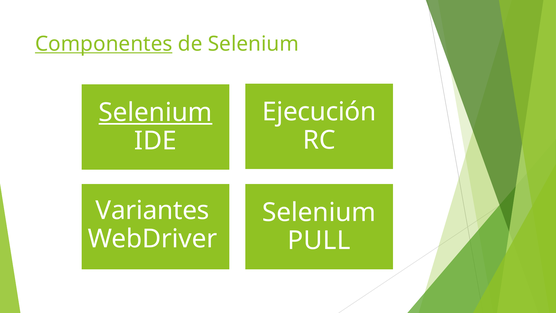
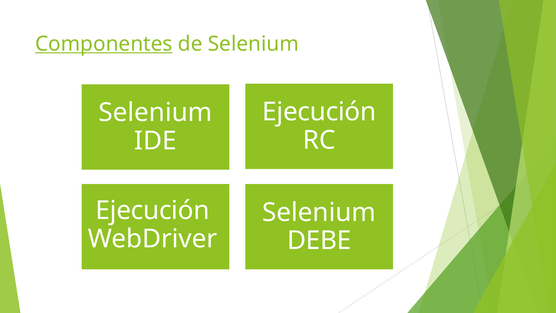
Selenium underline: present -> none (155, 113)
Variantes: Variantes -> Ejecución (153, 210)
PULL: PULL -> DEBE (319, 240)
